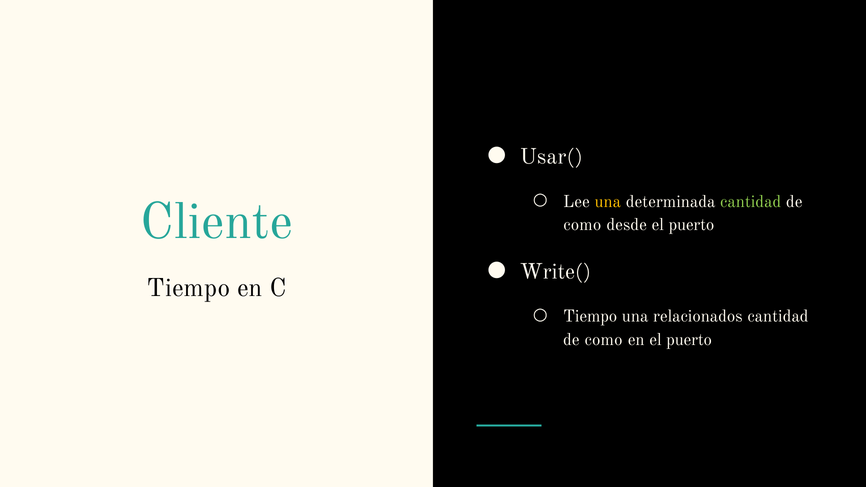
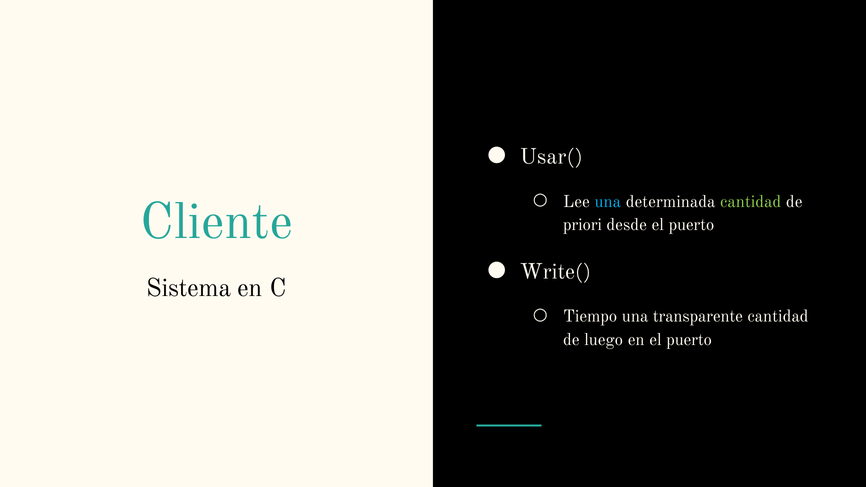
una colour: yellow -> light blue (608, 202)
como: como -> priori (582, 225)
Tiempo: Tiempo -> Sistema (189, 288)
relacionados: relacionados -> transparente (698, 317)
como: como -> luego (604, 340)
